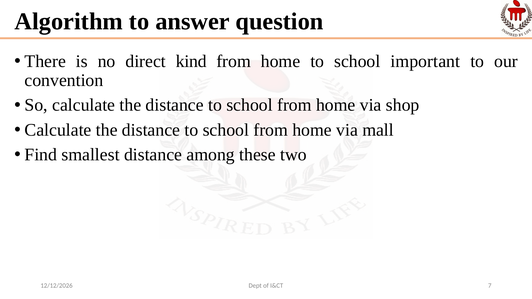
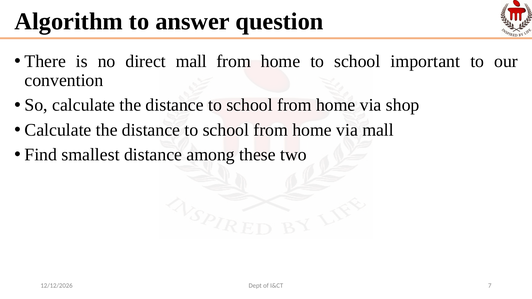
direct kind: kind -> mall (191, 61)
